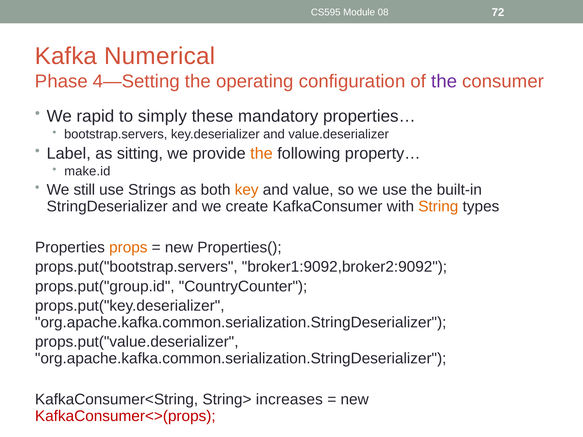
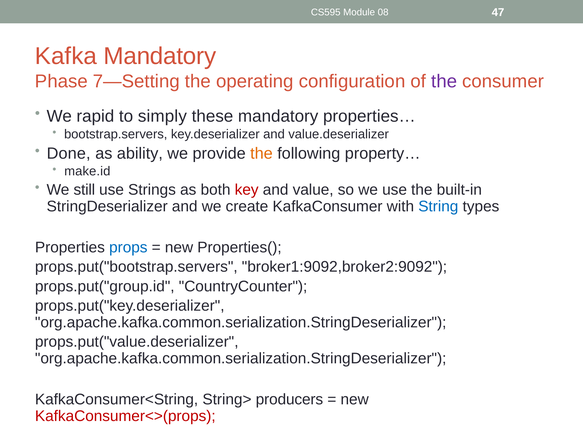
72: 72 -> 47 (498, 12)
Kafka Numerical: Numerical -> Mandatory (160, 56)
4—Setting: 4—Setting -> 7—Setting (136, 81)
Label: Label -> Done (69, 154)
sitting: sitting -> ability (140, 154)
key colour: orange -> red (247, 190)
String colour: orange -> blue (438, 207)
props colour: orange -> blue (128, 247)
increases: increases -> producers (289, 400)
